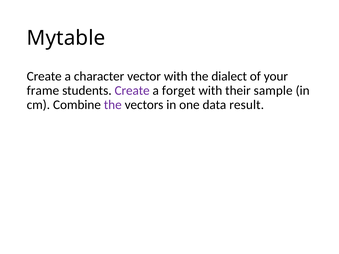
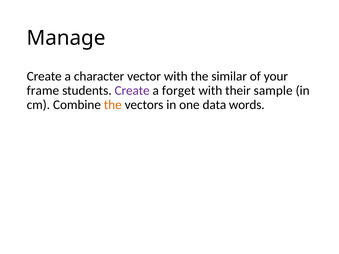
Mytable: Mytable -> Manage (66, 38)
dialect: dialect -> similar (229, 76)
the colour: purple -> orange (113, 105)
result: result -> words (247, 105)
